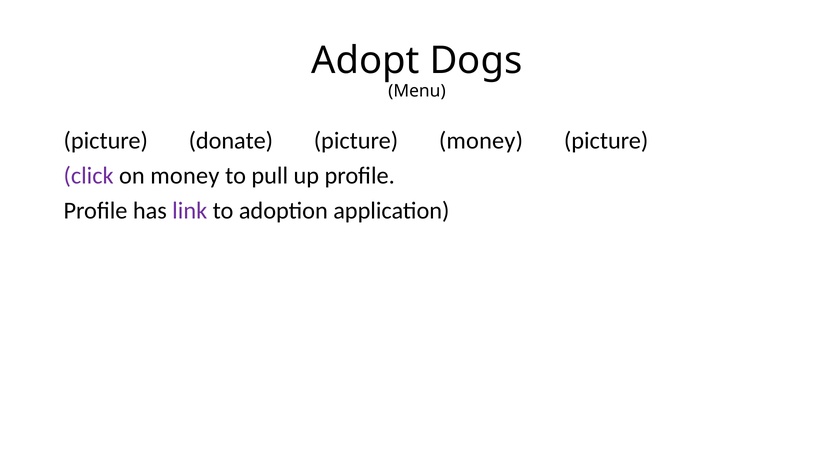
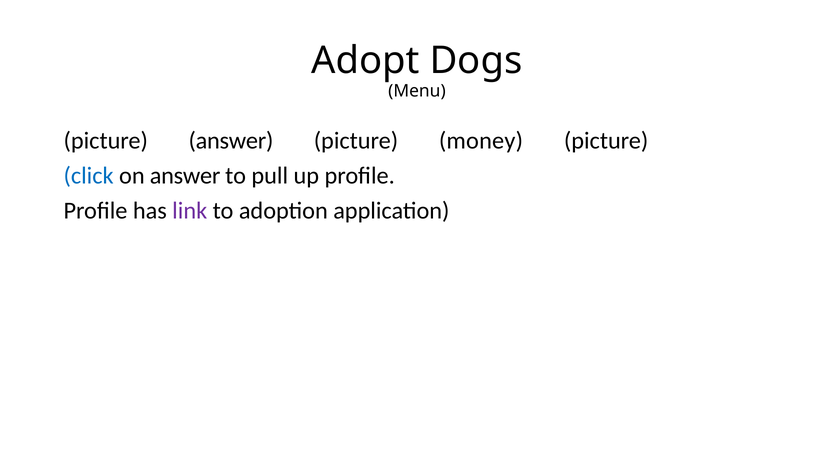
picture donate: donate -> answer (231, 141)
click colour: purple -> blue (89, 176)
on money: money -> answer (185, 176)
